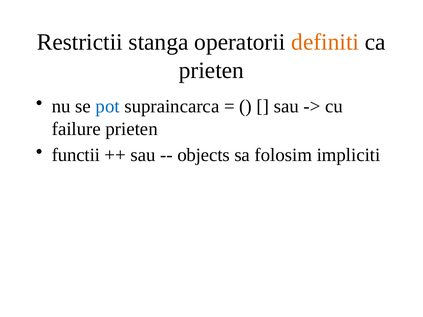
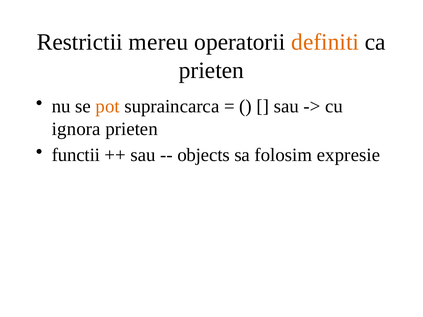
stanga: stanga -> mereu (158, 42)
pot colour: blue -> orange (108, 106)
failure: failure -> ignora (76, 129)
impliciti: impliciti -> expresie (349, 155)
